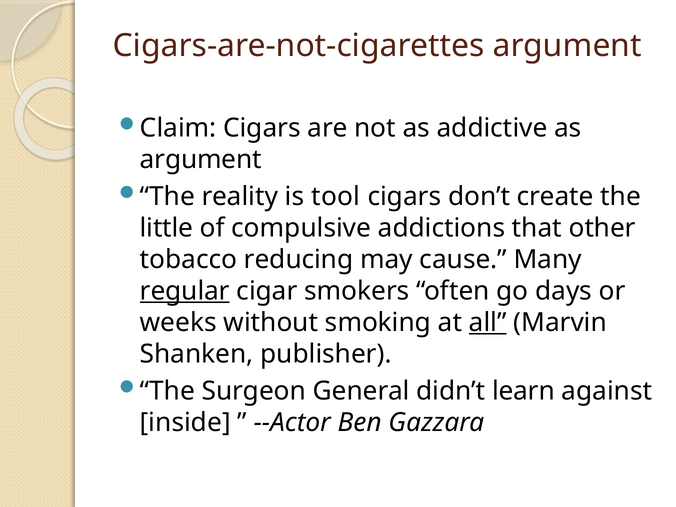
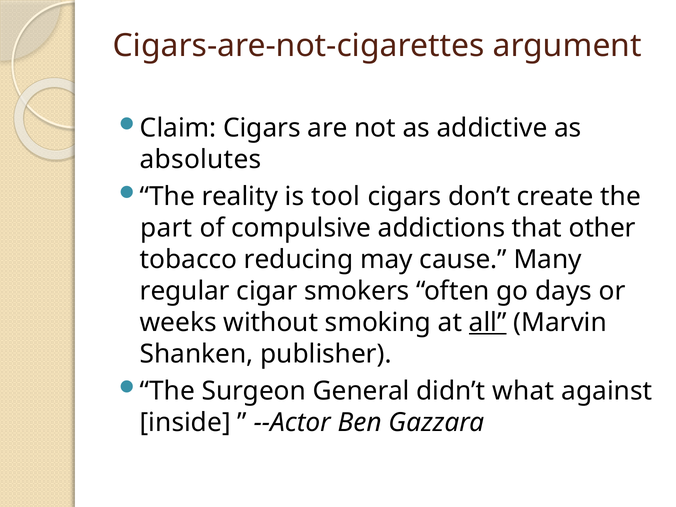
argument: argument -> absolutes (201, 159)
little: little -> part (166, 228)
regular underline: present -> none (185, 291)
learn: learn -> what (523, 391)
